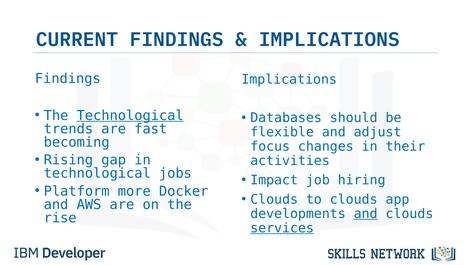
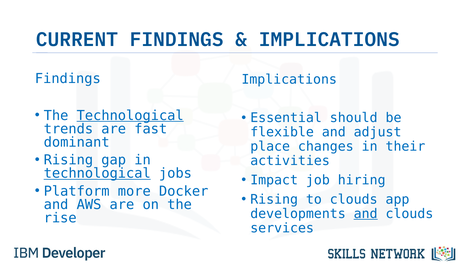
Databases: Databases -> Essential (286, 118)
becoming: becoming -> dominant (77, 142)
focus: focus -> place (270, 146)
technological underline: none -> present (97, 173)
Clouds: Clouds -> Rising (274, 199)
services underline: present -> none (282, 227)
